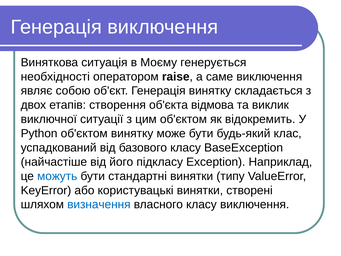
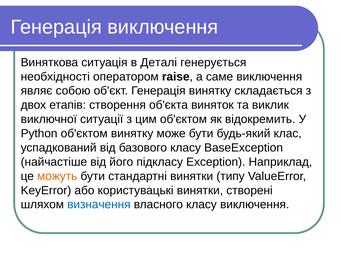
Моєму: Моєму -> Деталі (159, 62)
відмова: відмова -> виняток (212, 105)
можуть colour: blue -> orange (57, 176)
